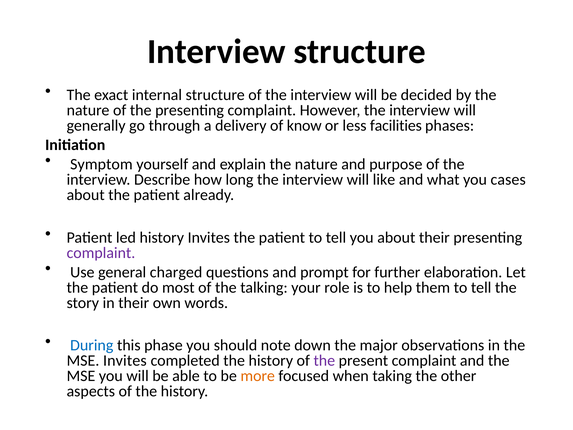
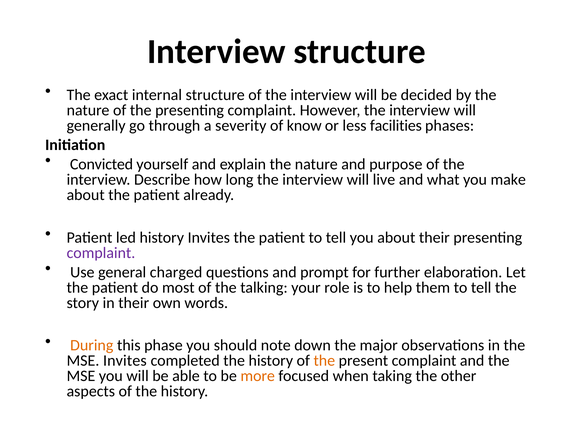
delivery: delivery -> severity (241, 126)
Symptom: Symptom -> Convicted (102, 164)
like: like -> live (384, 180)
cases: cases -> make (508, 180)
During colour: blue -> orange (92, 345)
the colour: purple -> orange (324, 360)
